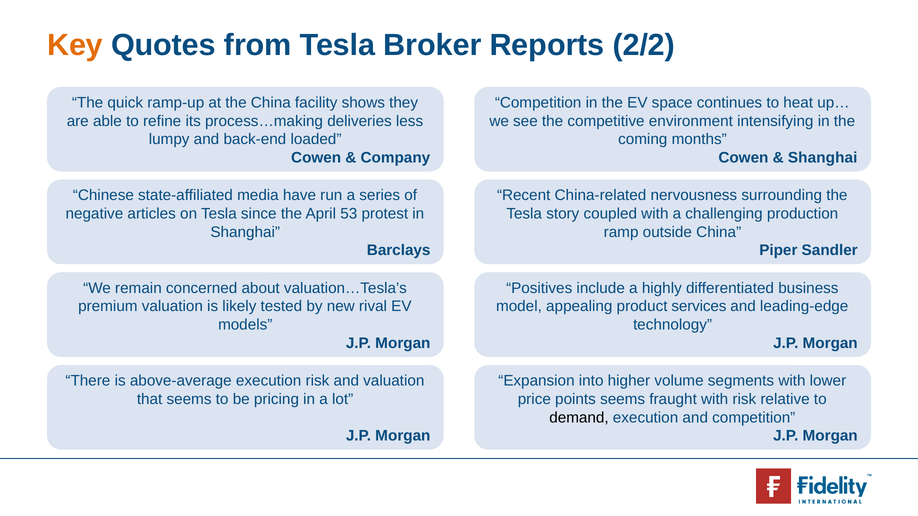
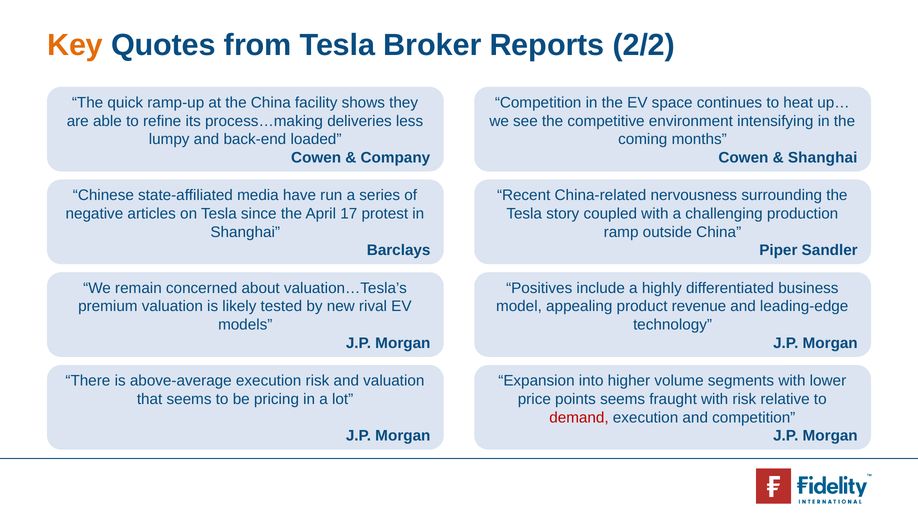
53: 53 -> 17 (349, 214)
services: services -> revenue (699, 307)
demand colour: black -> red (579, 418)
